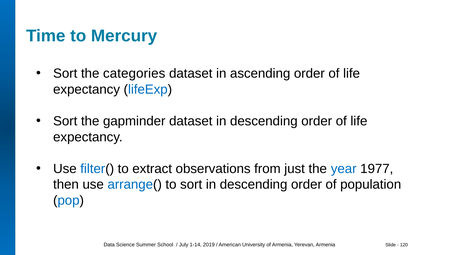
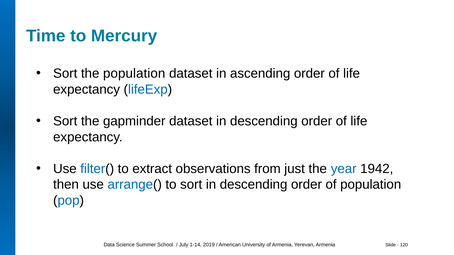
the categories: categories -> population (134, 74)
1977: 1977 -> 1942 (377, 169)
